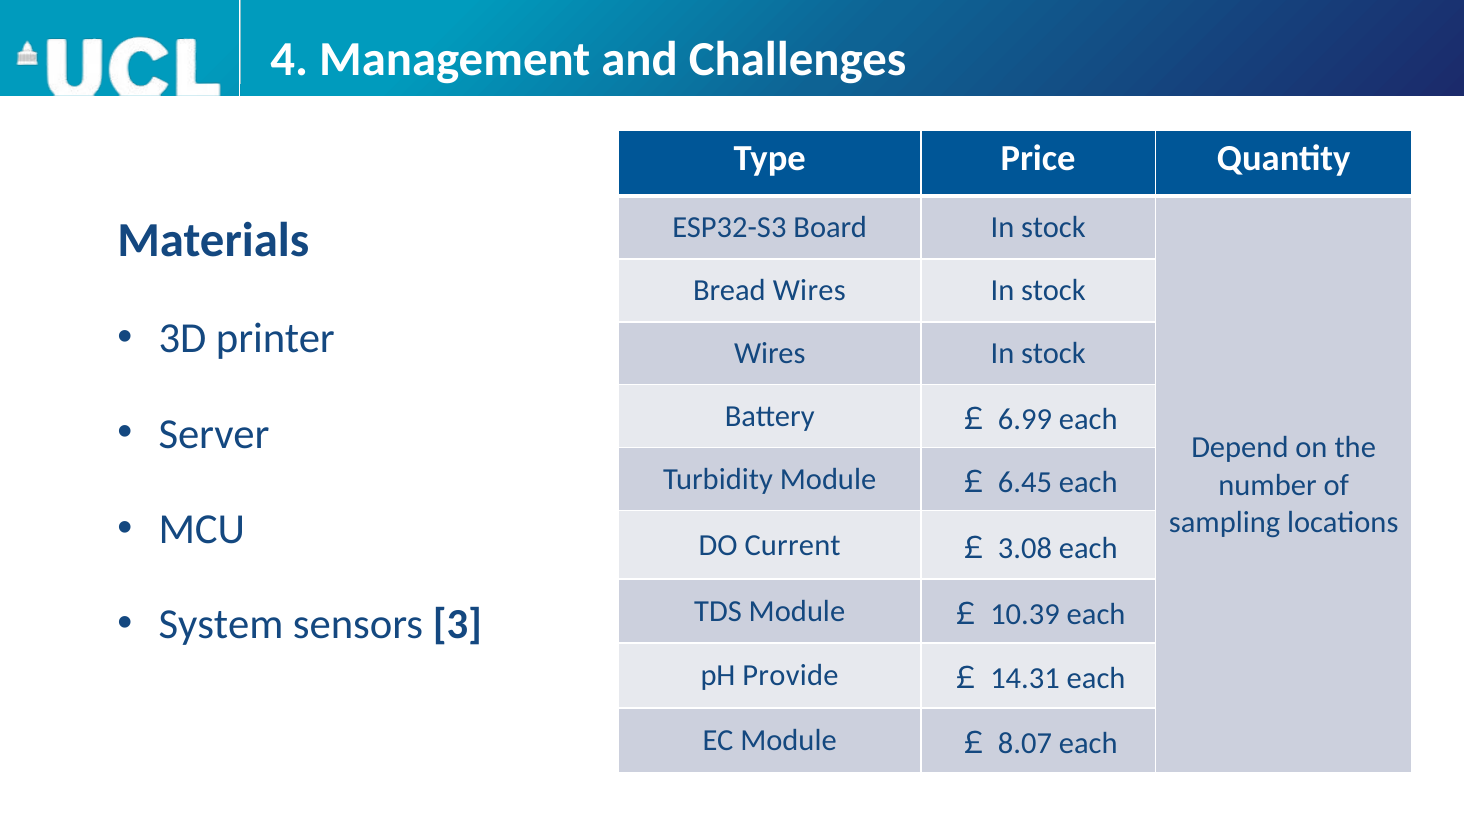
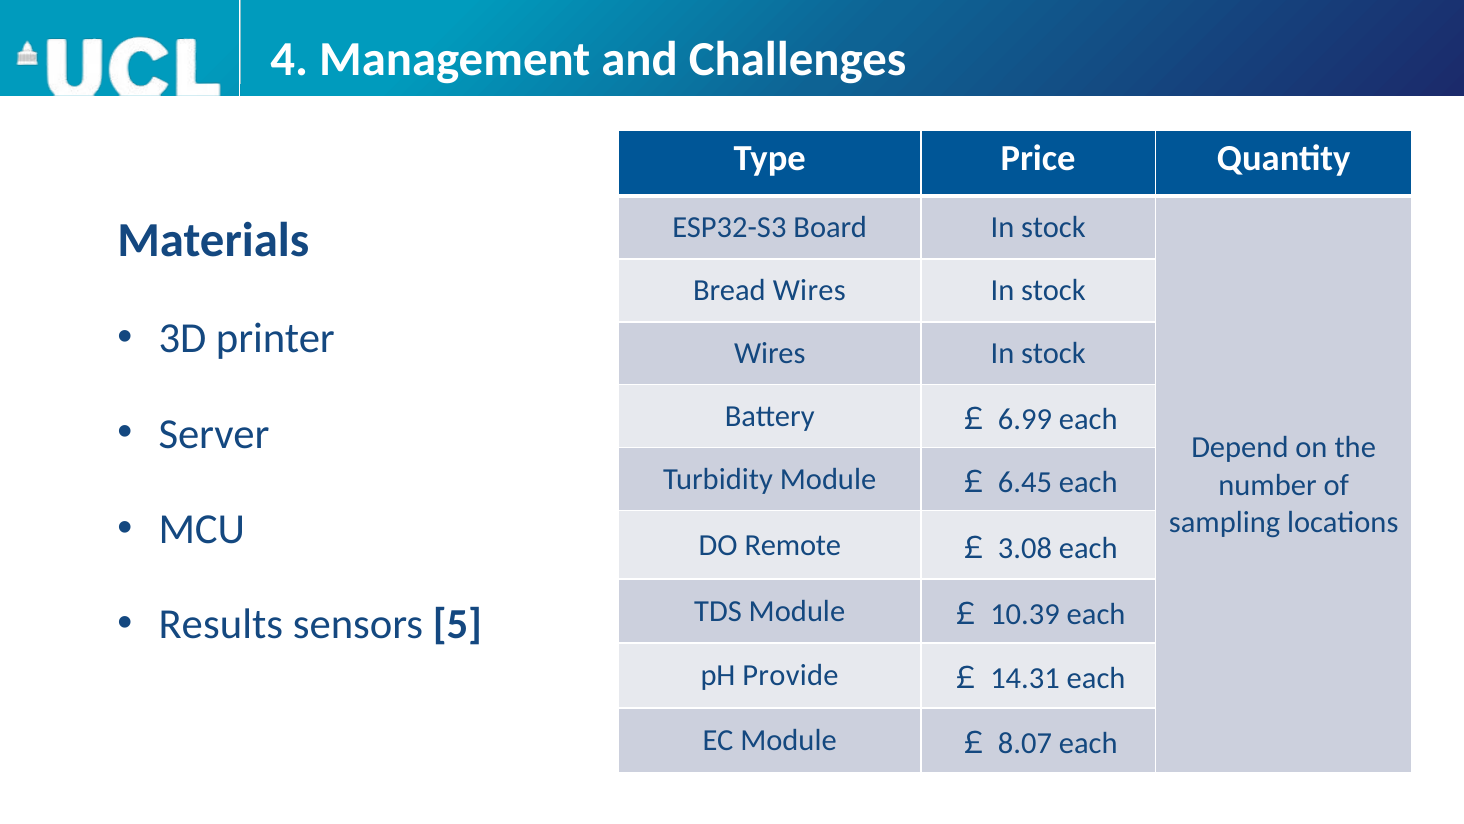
Current: Current -> Remote (793, 545)
System: System -> Results (221, 624)
3: 3 -> 5 (457, 624)
